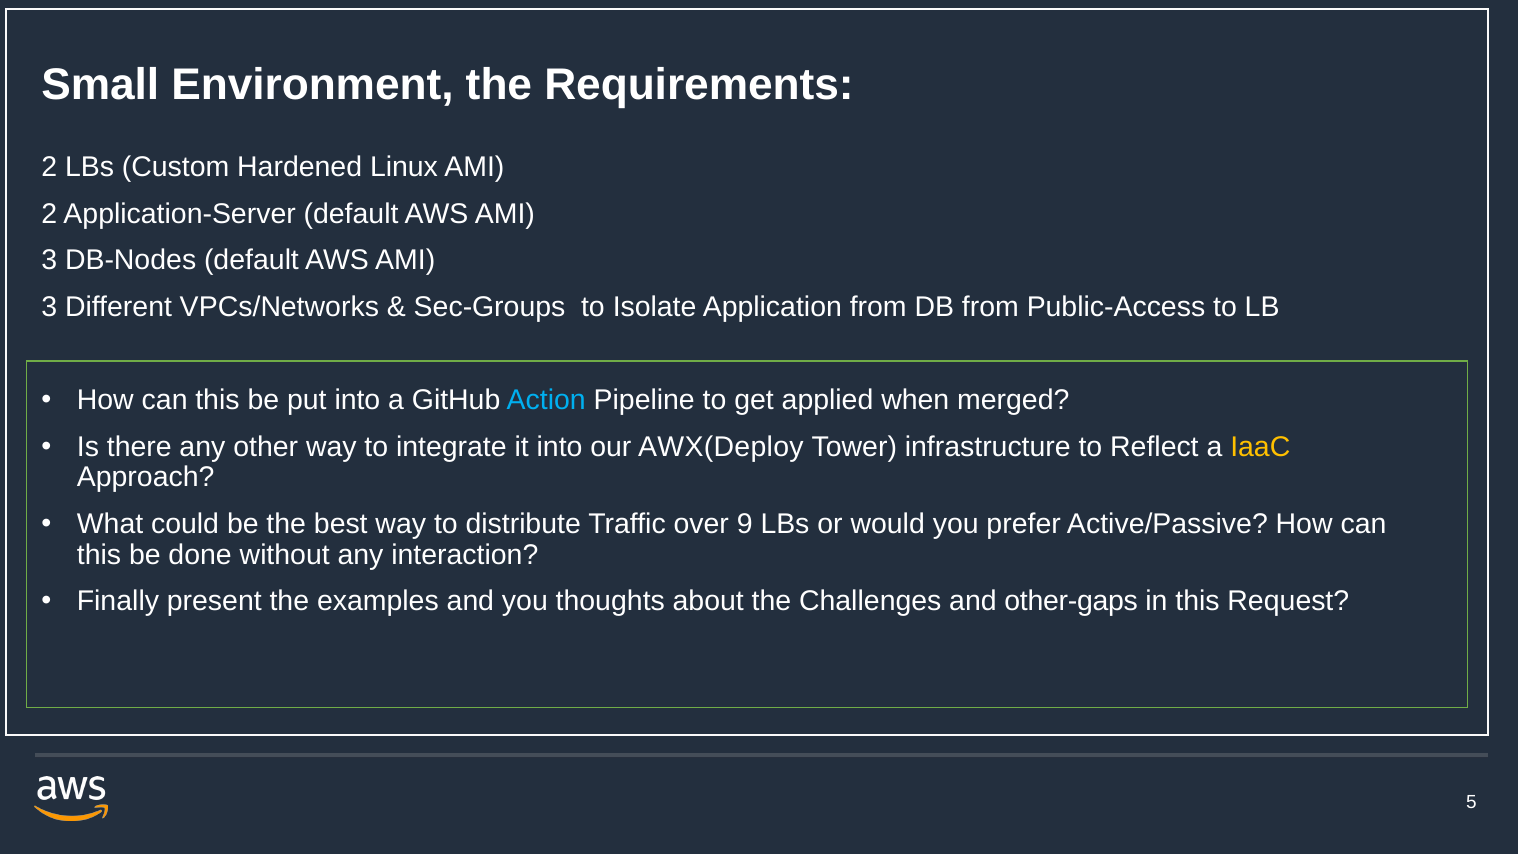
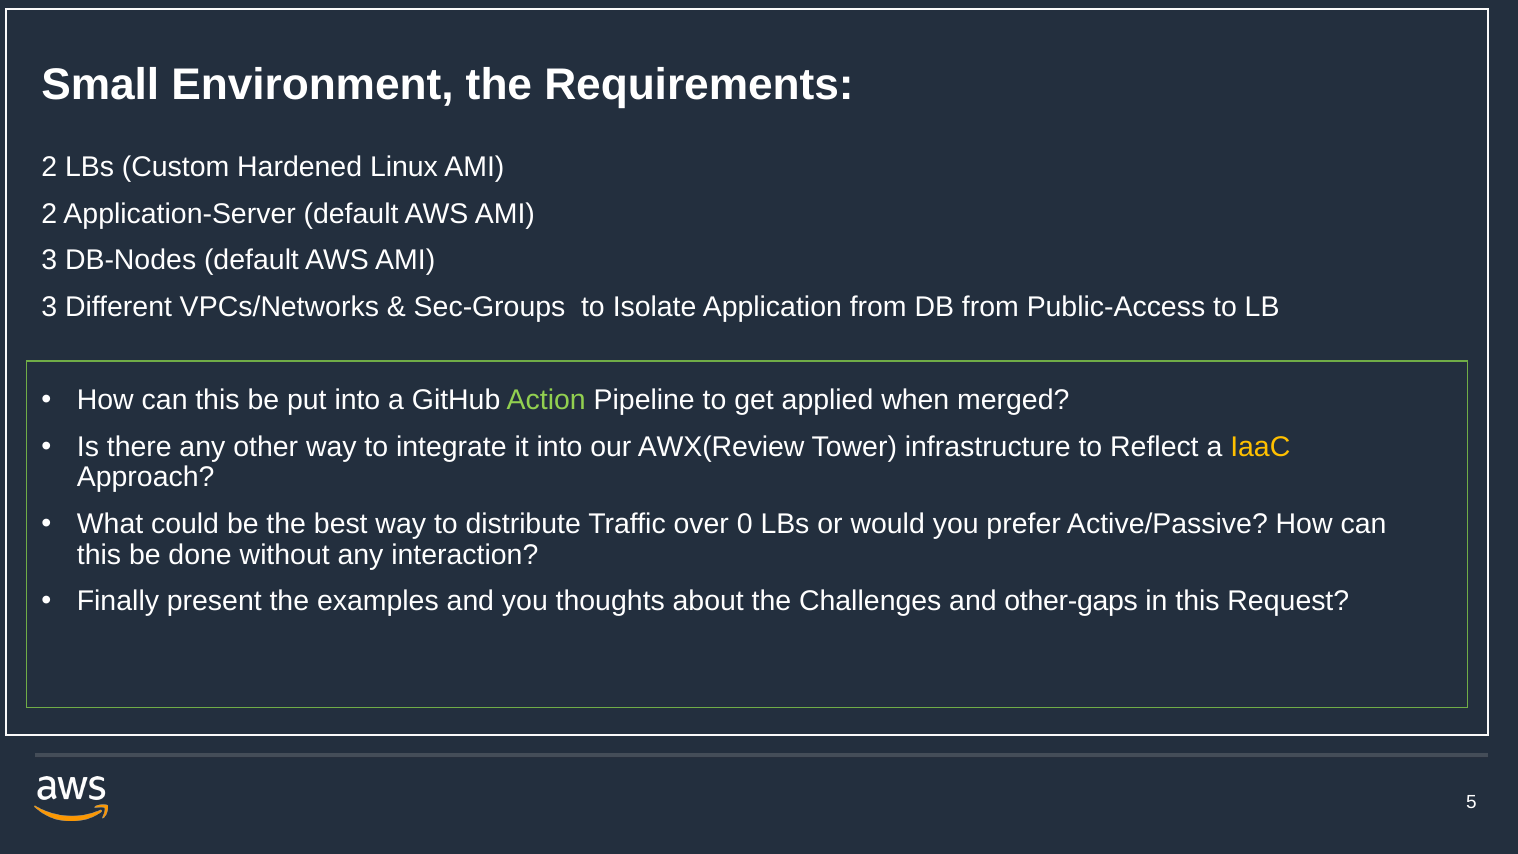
Action colour: light blue -> light green (546, 400)
AWX(Deploy: AWX(Deploy -> AWX(Review (721, 447)
9: 9 -> 0 (745, 524)
